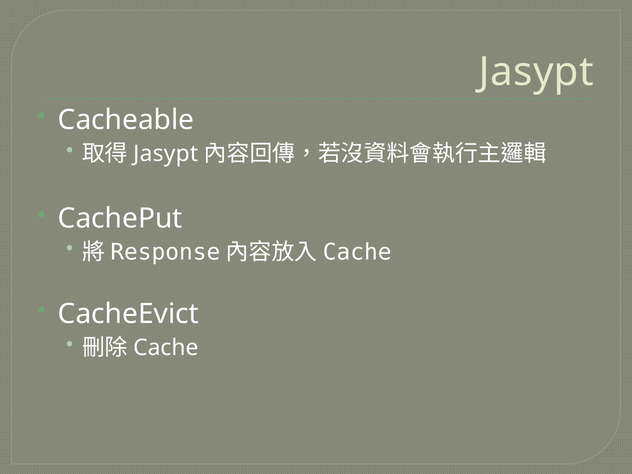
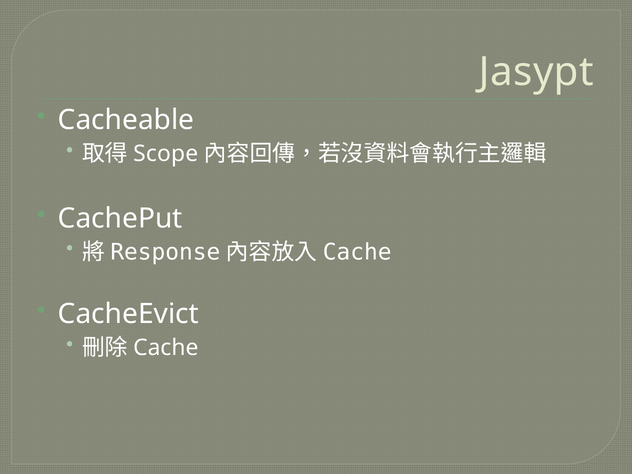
Jasypt: Jasypt -> Scope (166, 154)
